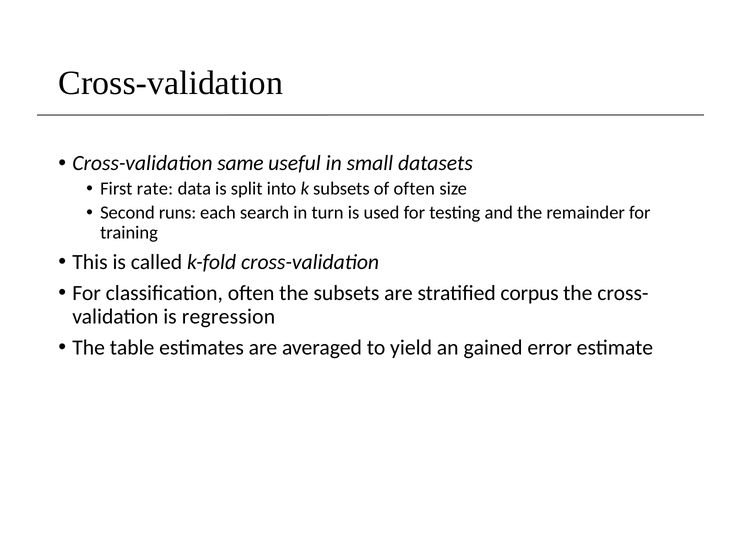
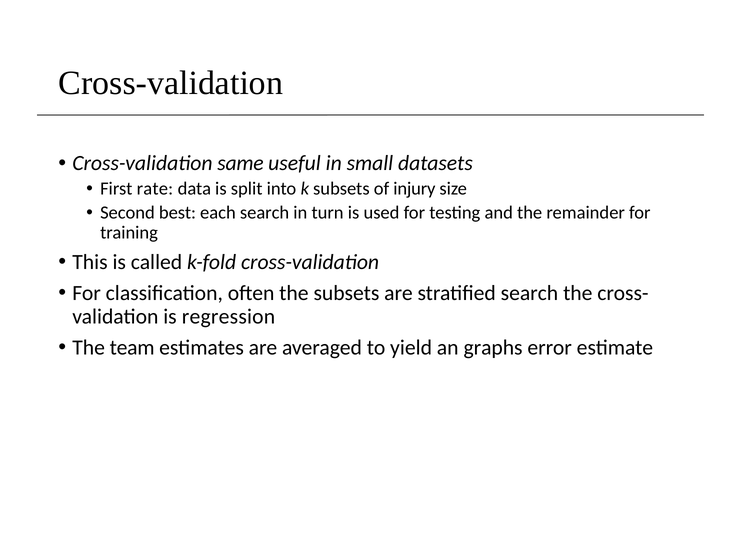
of often: often -> injury (414, 189)
runs: runs -> best (177, 213)
stratified corpus: corpus -> search (529, 293)
table: table -> team (132, 348)
gained: gained -> graphs (493, 348)
